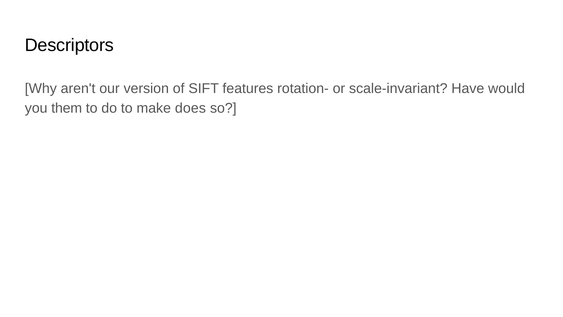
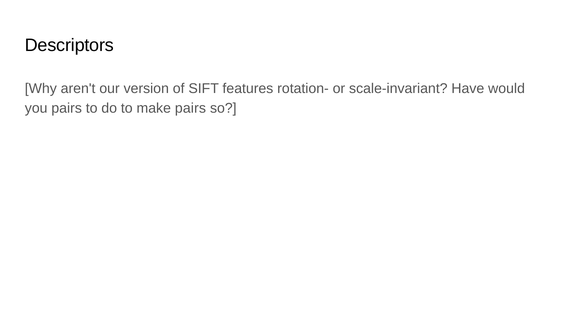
you them: them -> pairs (67, 108)
make does: does -> pairs (190, 108)
